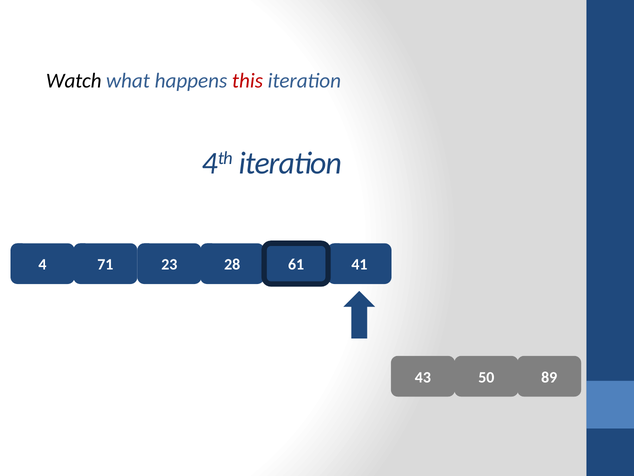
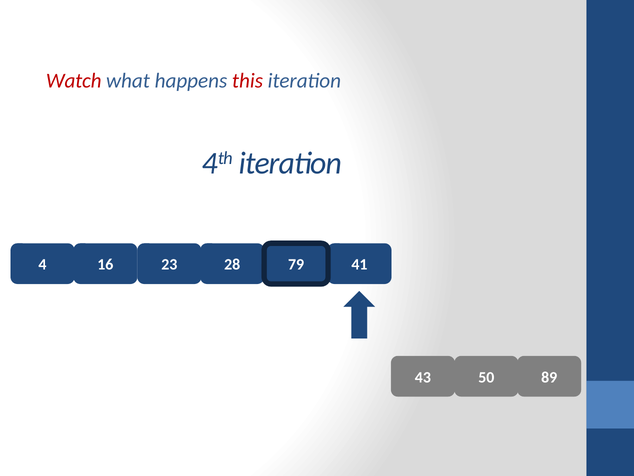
Watch colour: black -> red (74, 81)
71: 71 -> 16 (105, 264)
61: 61 -> 79 (296, 264)
